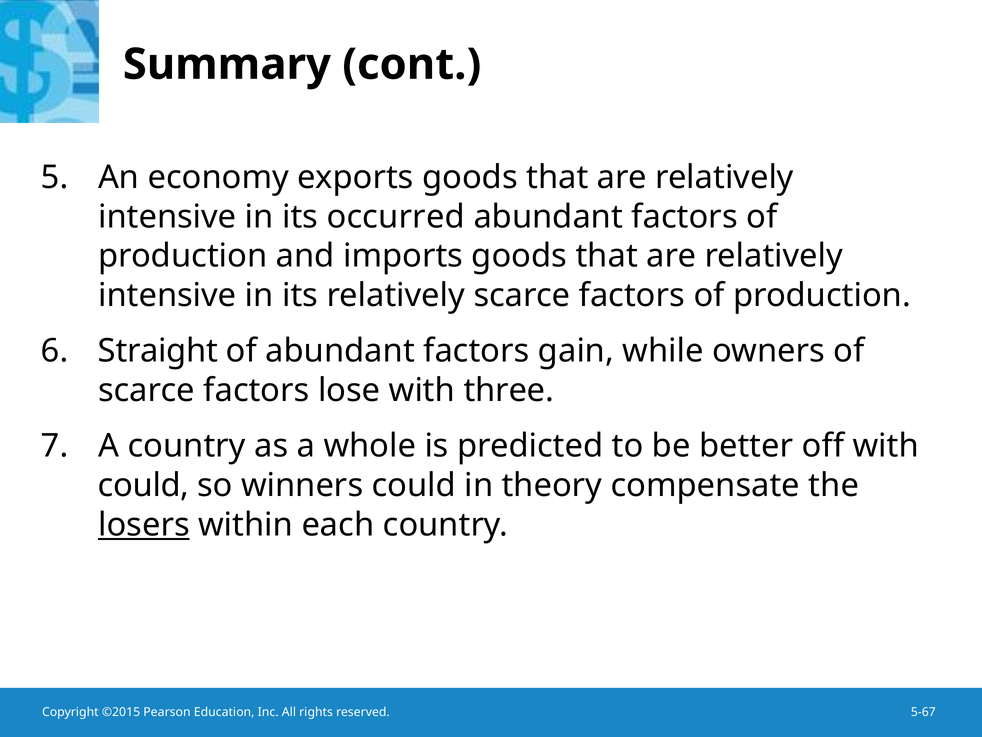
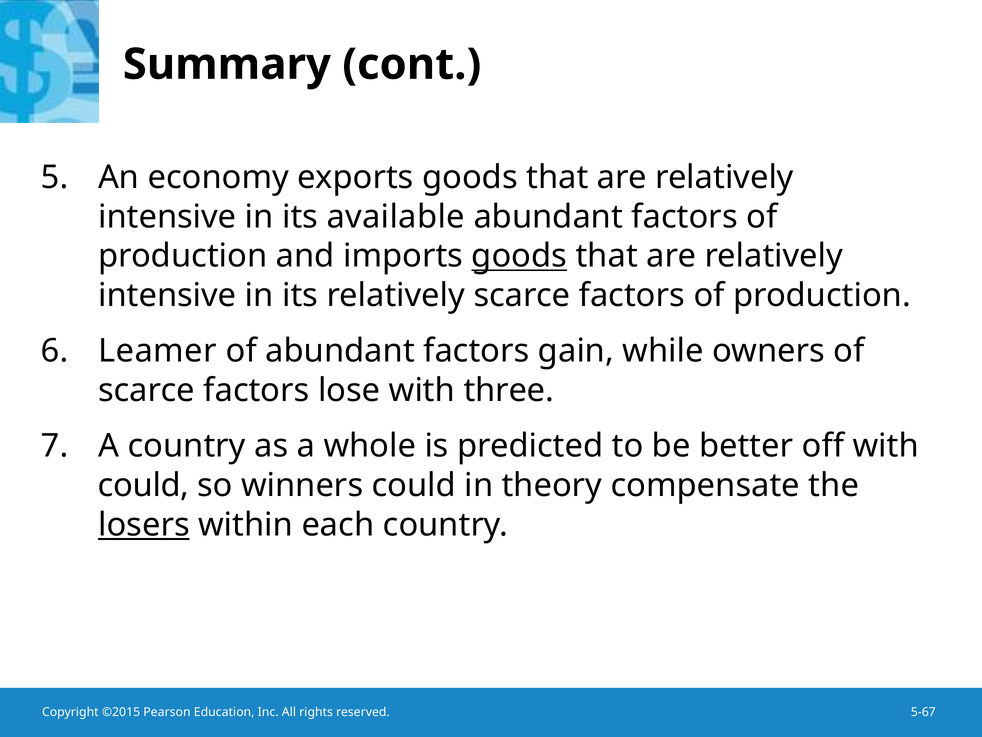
occurred: occurred -> available (396, 217)
goods underline: none -> present (519, 256)
Straight: Straight -> Leamer (158, 351)
